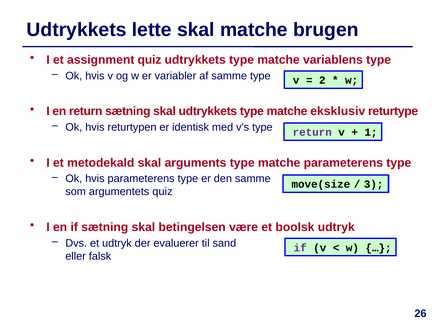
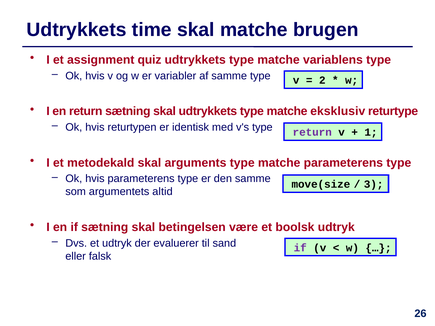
lette: lette -> time (152, 30)
argumentets quiz: quiz -> altid (163, 192)
